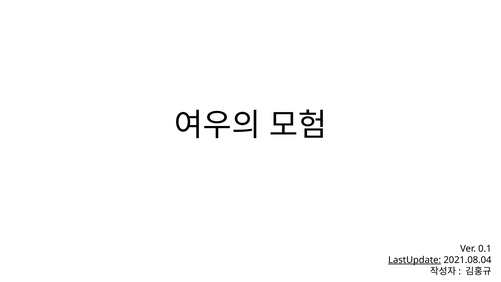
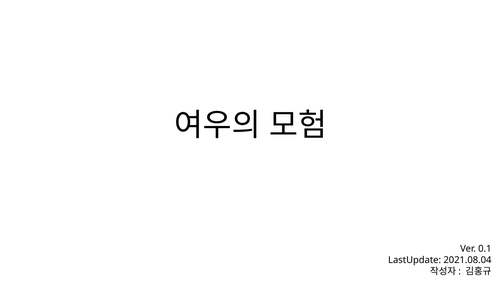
LastUpdate underline: present -> none (415, 260)
